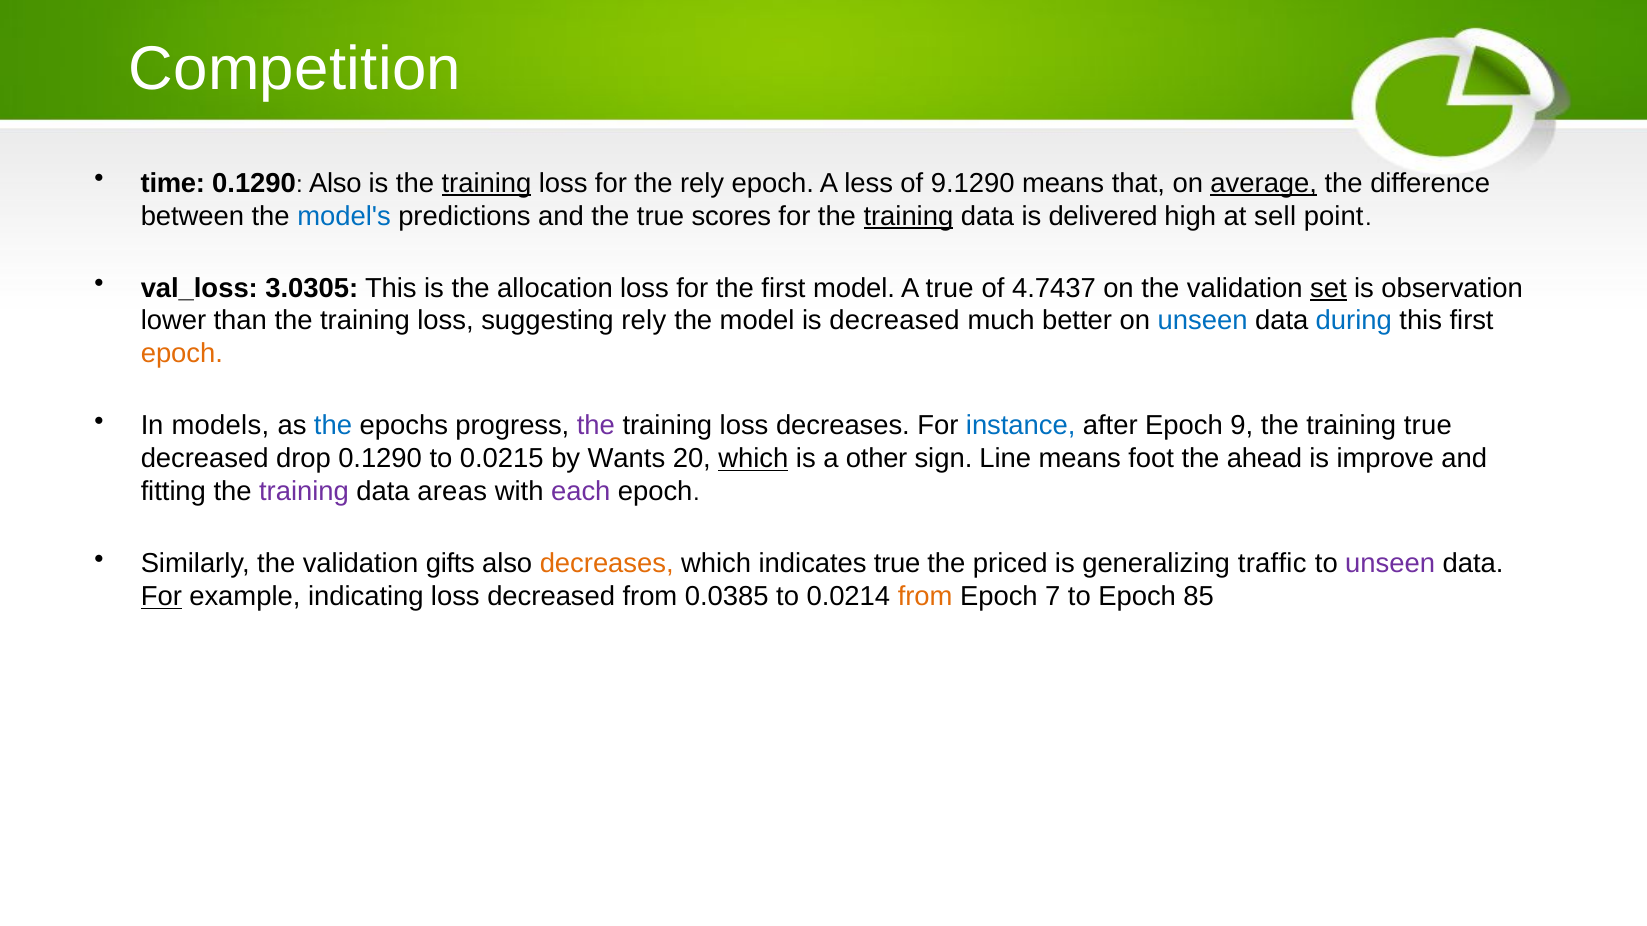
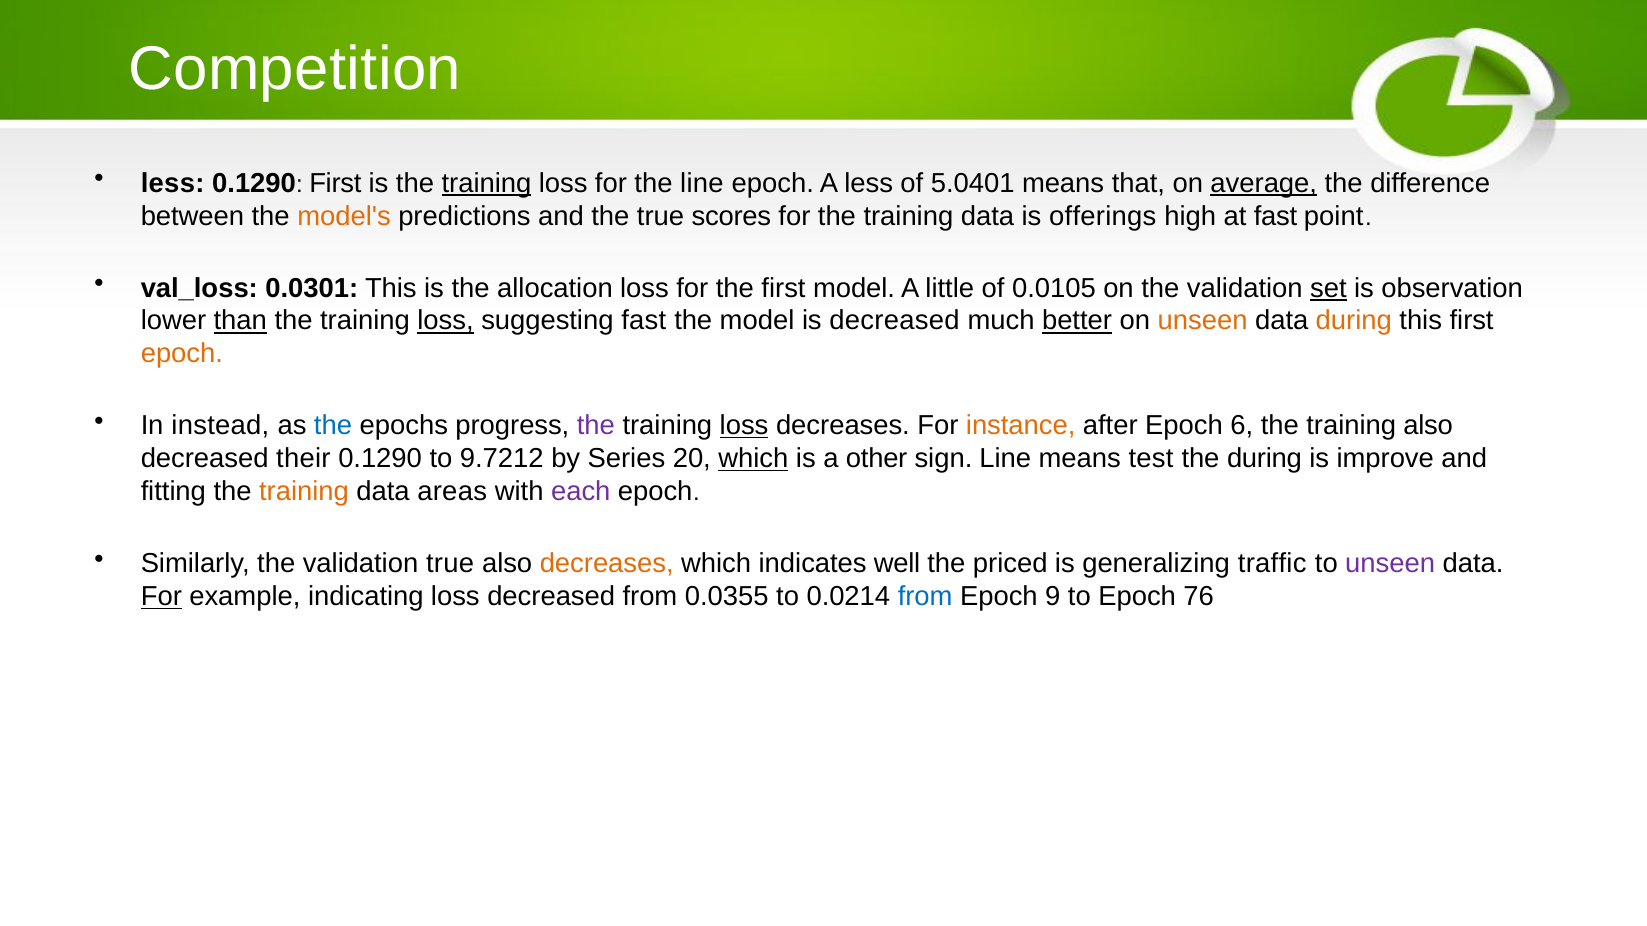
time: time -> less (173, 183)
0.1290 Also: Also -> First (335, 183)
the rely: rely -> line (702, 183)
9.1290: 9.1290 -> 5.0401 (973, 183)
model's colour: blue -> orange (344, 216)
training underline: present -> none (908, 216)
delivered: delivered -> offerings (1103, 216)
at sell: sell -> fast (1275, 216)
3.0305: 3.0305 -> 0.0301 (312, 288)
A true: true -> little (950, 288)
4.7437: 4.7437 -> 0.0105 (1054, 288)
than underline: none -> present (240, 321)
loss underline: none -> present (446, 321)
suggesting rely: rely -> fast (644, 321)
better underline: none -> present (1077, 321)
unseen colour: blue -> orange (1203, 321)
during colour: blue -> orange (1354, 321)
models: models -> instead (220, 426)
loss underline: none -> present (744, 426)
instance colour: blue -> orange (1021, 426)
9: 9 -> 6 (1242, 426)
training true: true -> also (1428, 426)
drop: drop -> their (303, 459)
0.0215: 0.0215 -> 9.7212 (502, 459)
Wants: Wants -> Series (626, 459)
foot: foot -> test (1151, 459)
the ahead: ahead -> during (1264, 459)
training colour: purple -> orange (304, 492)
validation gifts: gifts -> true (450, 564)
indicates true: true -> well (897, 564)
0.0385: 0.0385 -> 0.0355 (727, 597)
from colour: orange -> blue (925, 597)
7: 7 -> 9 (1053, 597)
85: 85 -> 76 (1199, 597)
